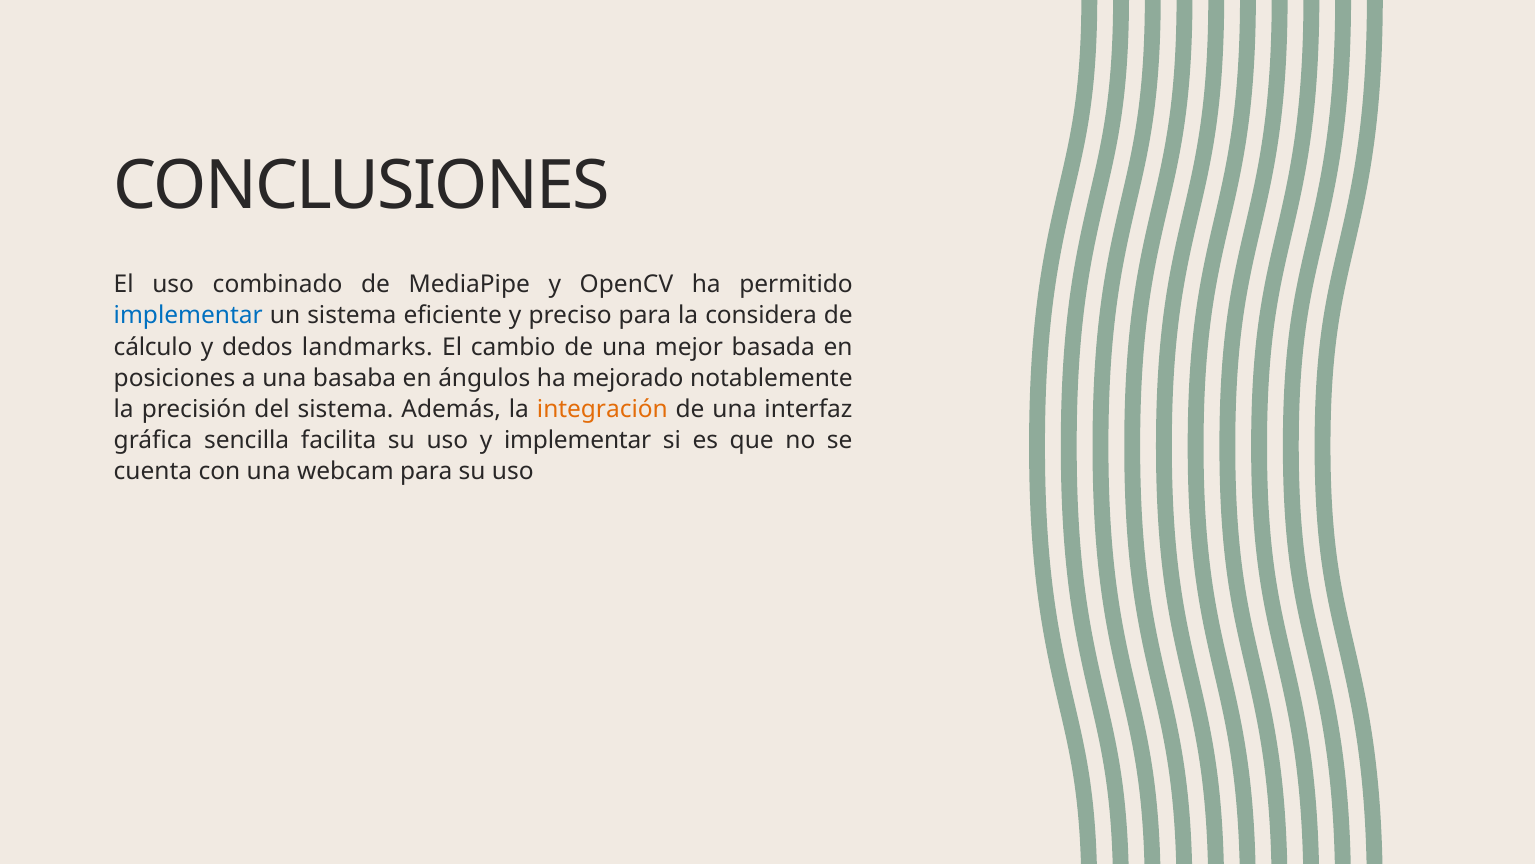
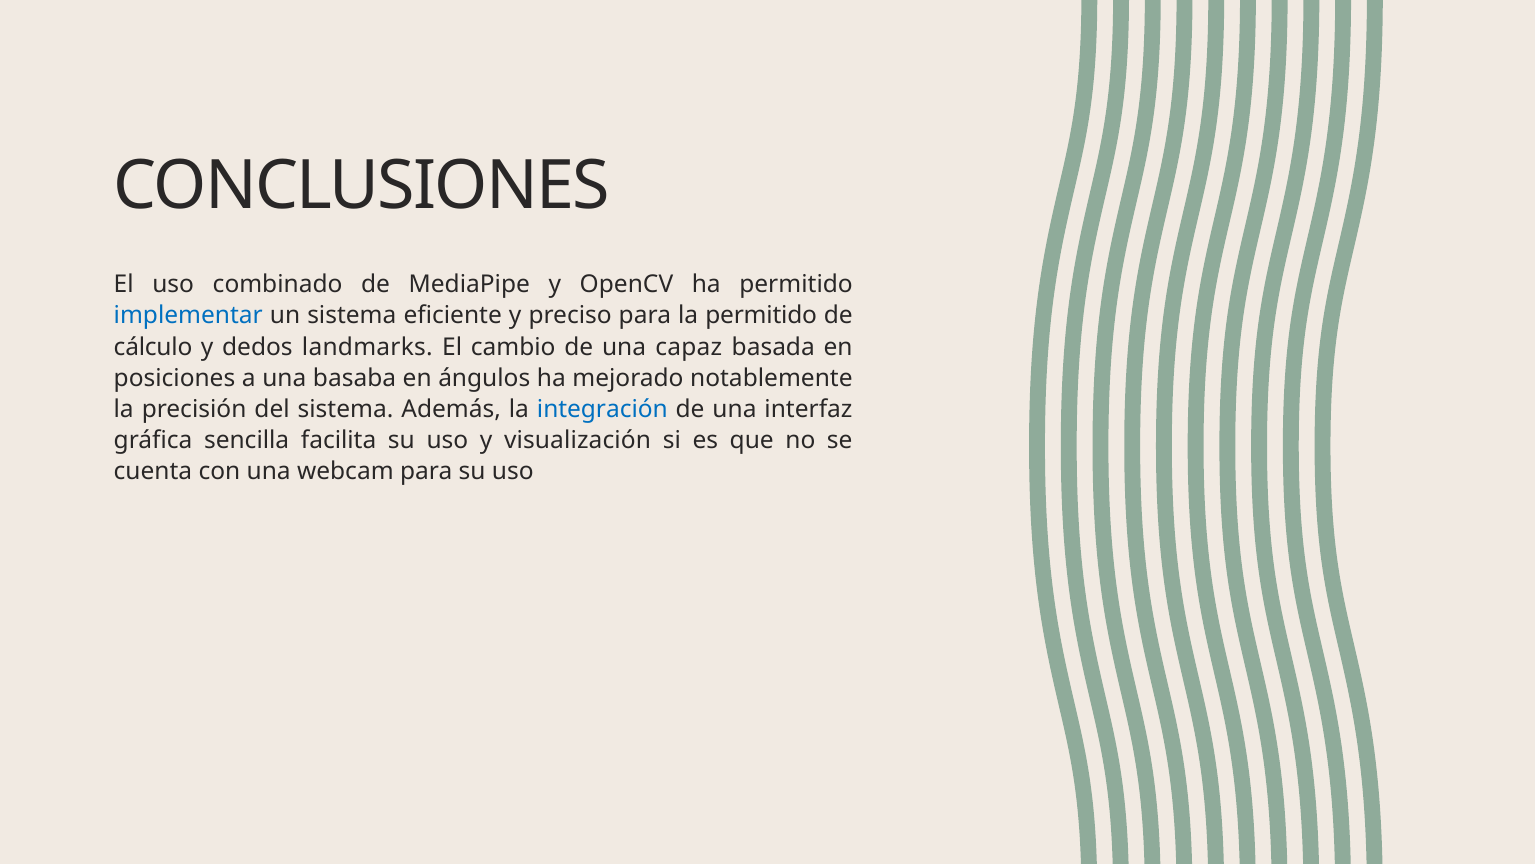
la considera: considera -> permitido (761, 316)
mejor: mejor -> capaz (689, 347)
integración colour: orange -> blue (602, 409)
y implementar: implementar -> visualización (578, 440)
